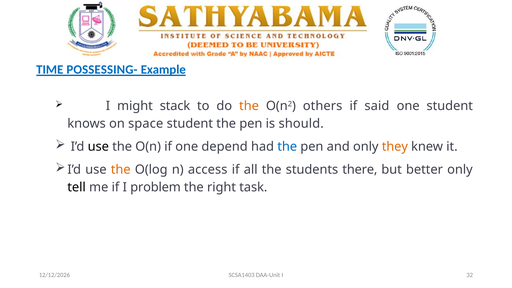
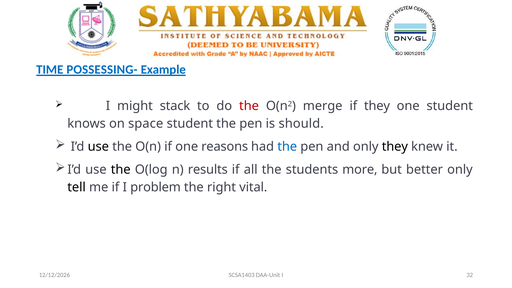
the colour: orange -> red (249, 106)
others: others -> merge (323, 106)
if said: said -> they (377, 106)
depend: depend -> reasons (225, 147)
they colour: orange -> black (395, 147)
the colour: orange -> black (121, 170)
access: access -> results (208, 170)
there: there -> more (360, 170)
task: task -> vital (253, 187)
